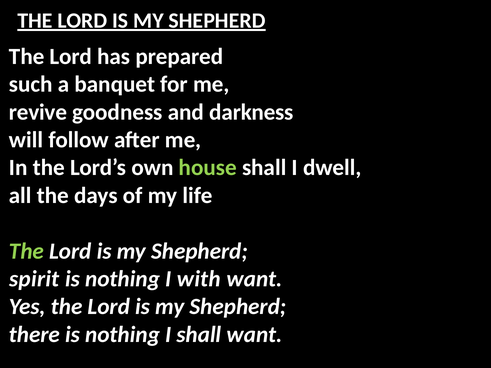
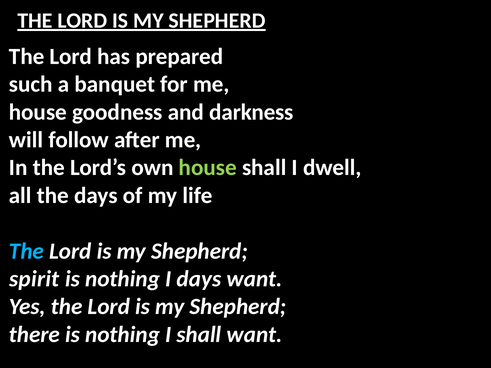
revive: revive -> house (38, 112)
The colour: light green -> light blue (26, 251)
I with: with -> days (199, 279)
